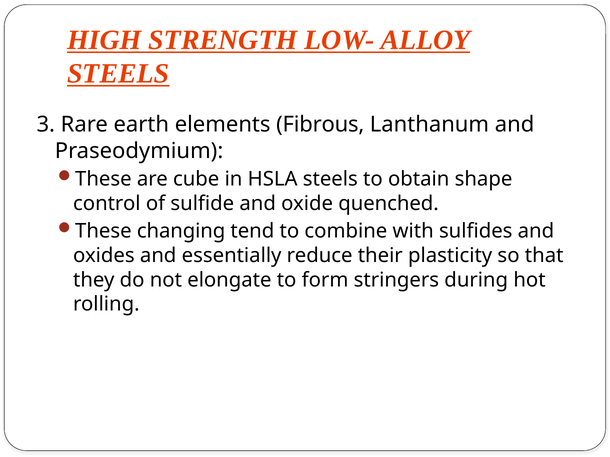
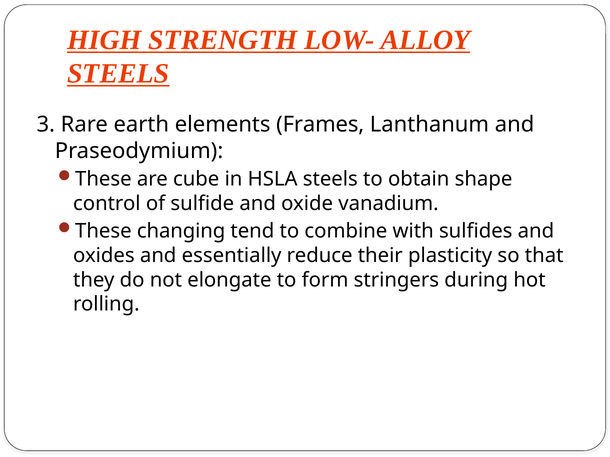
Fibrous: Fibrous -> Frames (320, 125)
quenched: quenched -> vanadium (389, 204)
